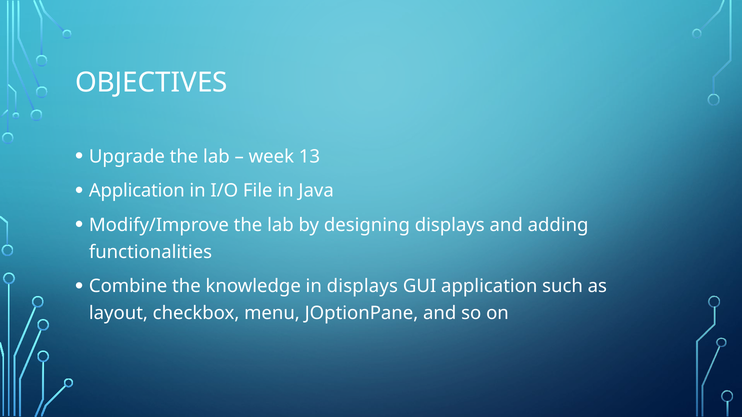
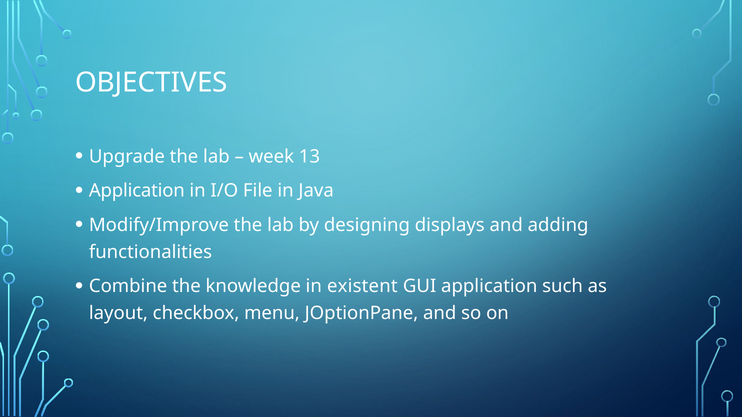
in displays: displays -> existent (362, 287)
